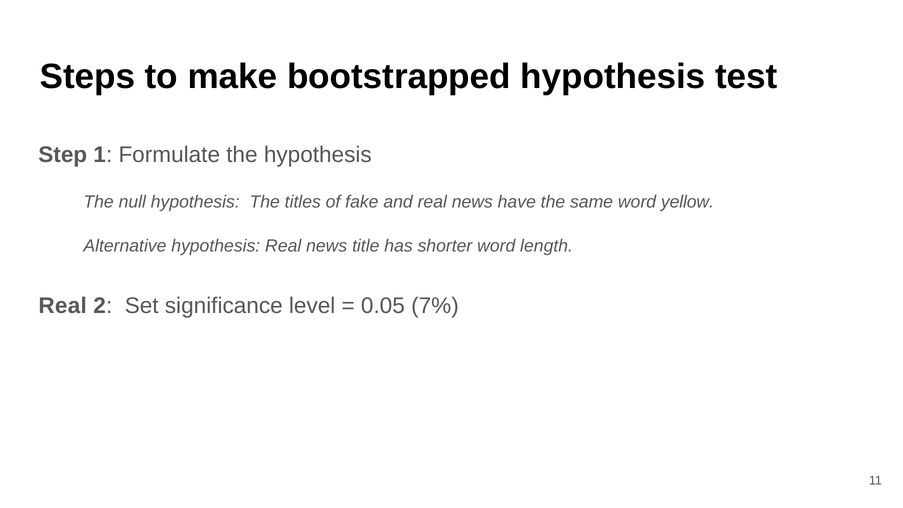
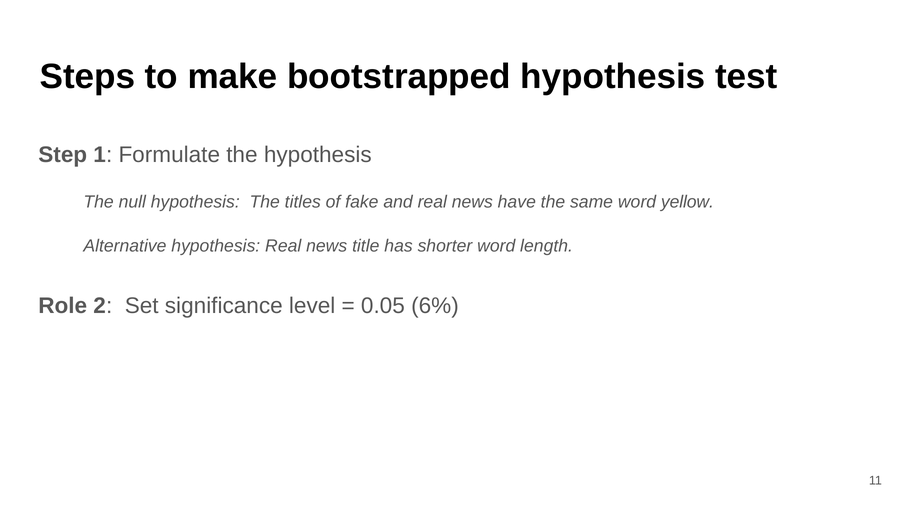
Real: Real -> Role (63, 306)
7%: 7% -> 6% (435, 306)
